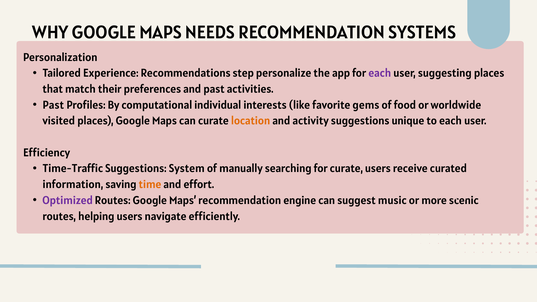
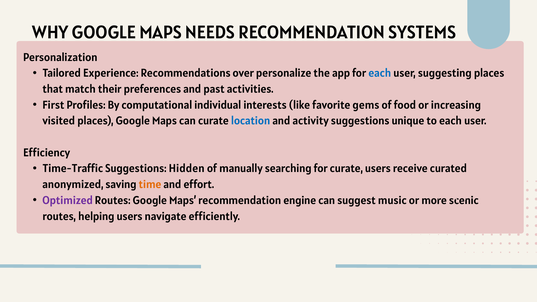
step: step -> over (243, 73)
each colour: purple -> blue (380, 73)
Past: Past -> First (53, 105)
worldwide: worldwide -> increasing (456, 105)
location colour: orange -> blue (251, 121)
System: System -> Hidden (187, 169)
information: information -> anonymized (73, 185)
